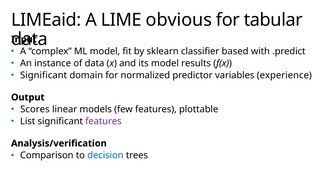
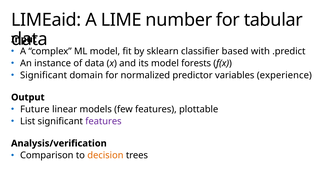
obvious: obvious -> number (179, 20)
results: results -> forests (196, 63)
Scores: Scores -> Future (35, 109)
decision colour: blue -> orange (105, 155)
